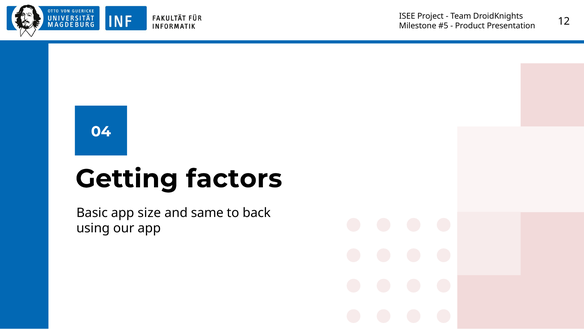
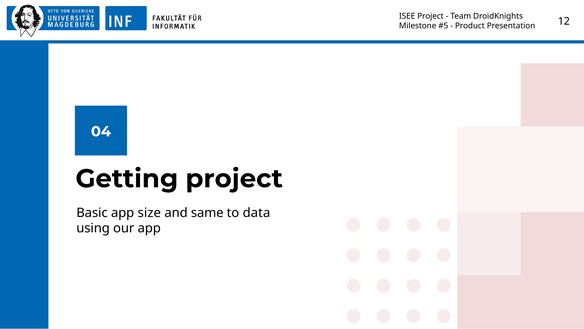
Getting factors: factors -> project (234, 178)
back: back -> data (257, 212)
